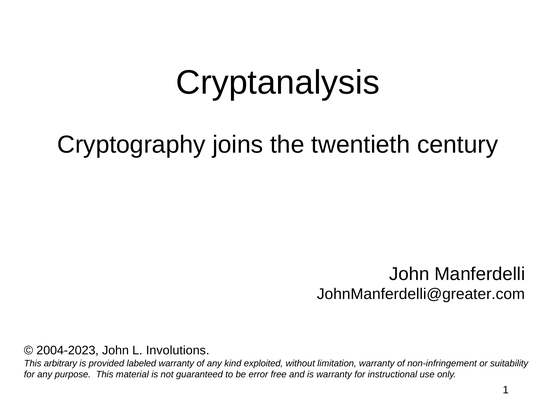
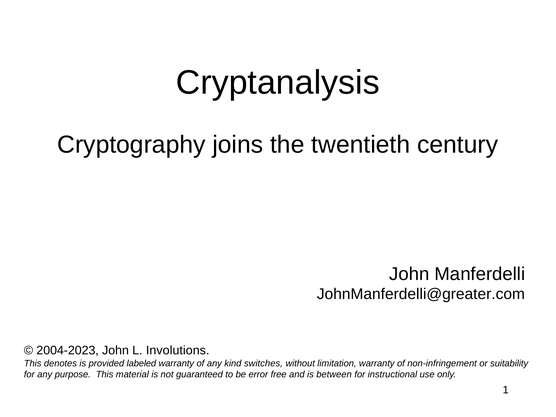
arbitrary: arbitrary -> denotes (60, 363)
exploited: exploited -> switches (263, 363)
is warranty: warranty -> between (334, 374)
